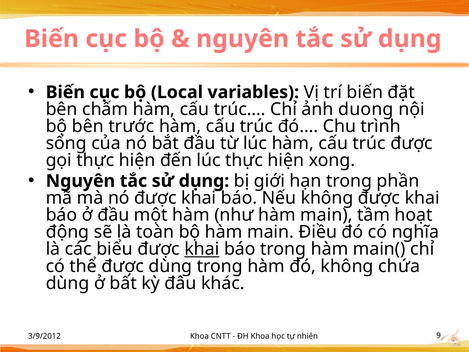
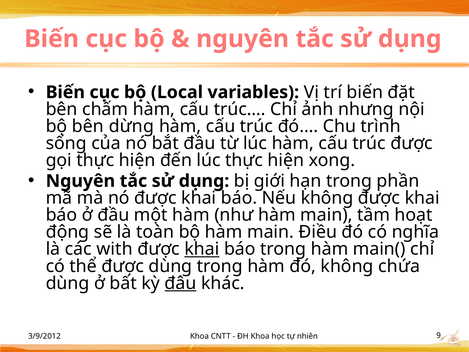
duong: duong -> nhưng (366, 109)
trước: trước -> dừng (131, 126)
biểu: biểu -> with (115, 249)
đâu underline: none -> present (181, 283)
